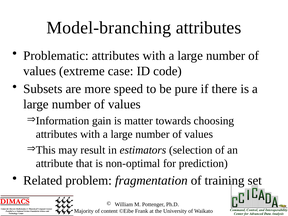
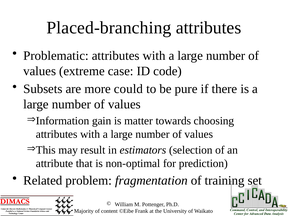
Model-branching: Model-branching -> Placed-branching (109, 28)
speed: speed -> could (128, 89)
